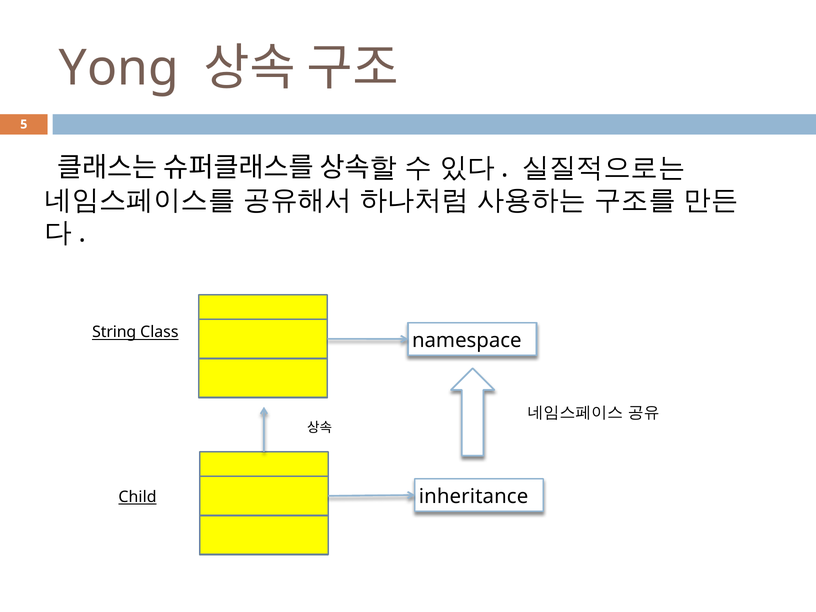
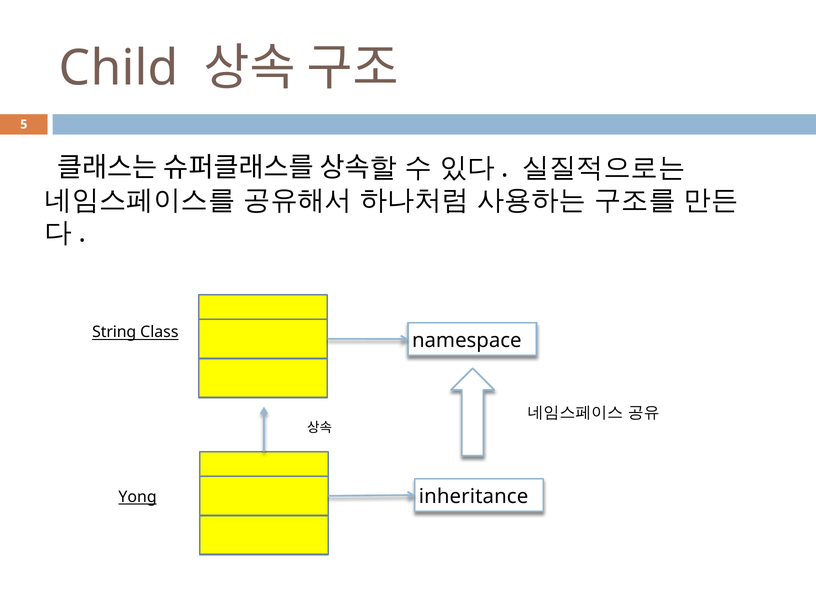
Yong: Yong -> Child (119, 68)
Child: Child -> Yong (138, 497)
